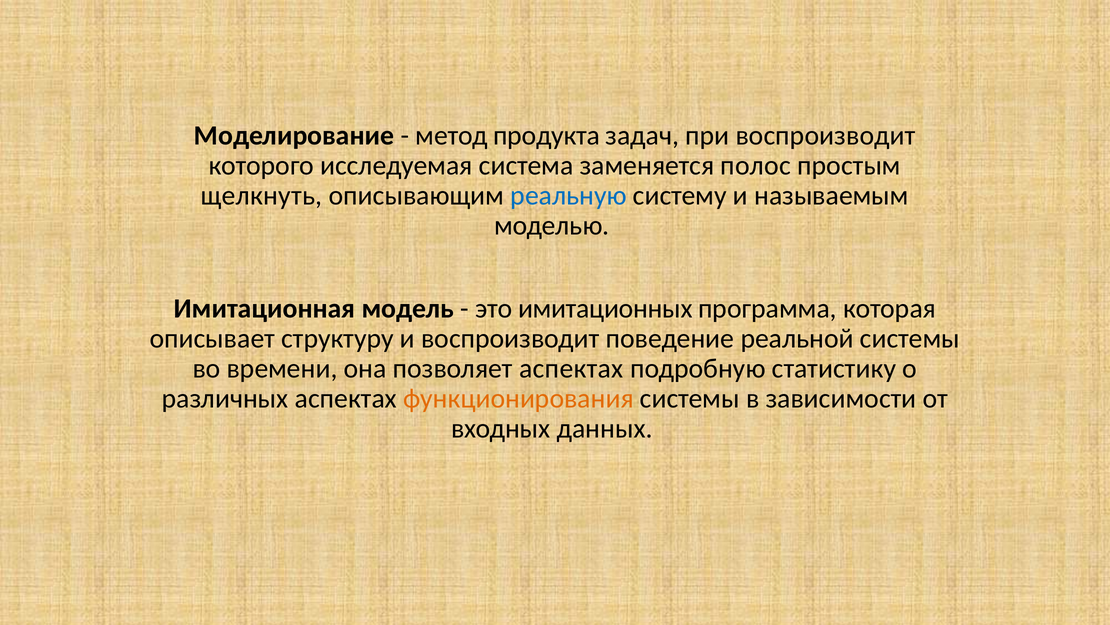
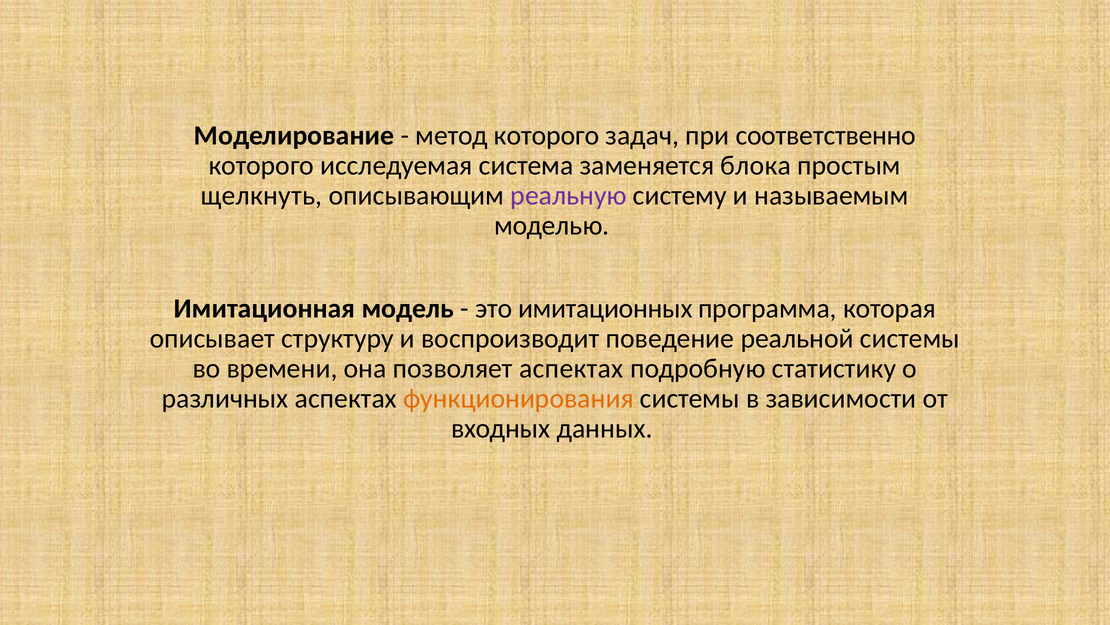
метод продукта: продукта -> которого (547, 136)
при воспроизводит: воспроизводит -> соответственно (826, 136)
полос: полос -> блока (756, 165)
реальную colour: blue -> purple (569, 195)
